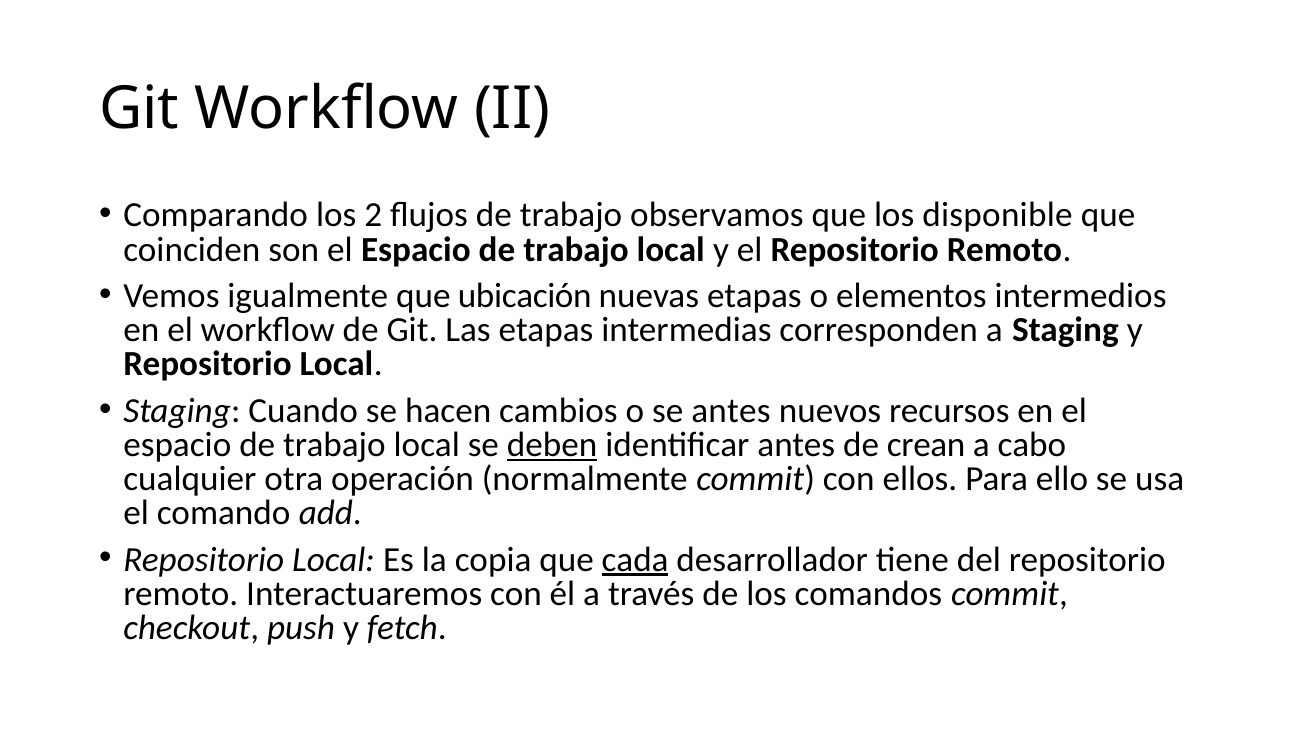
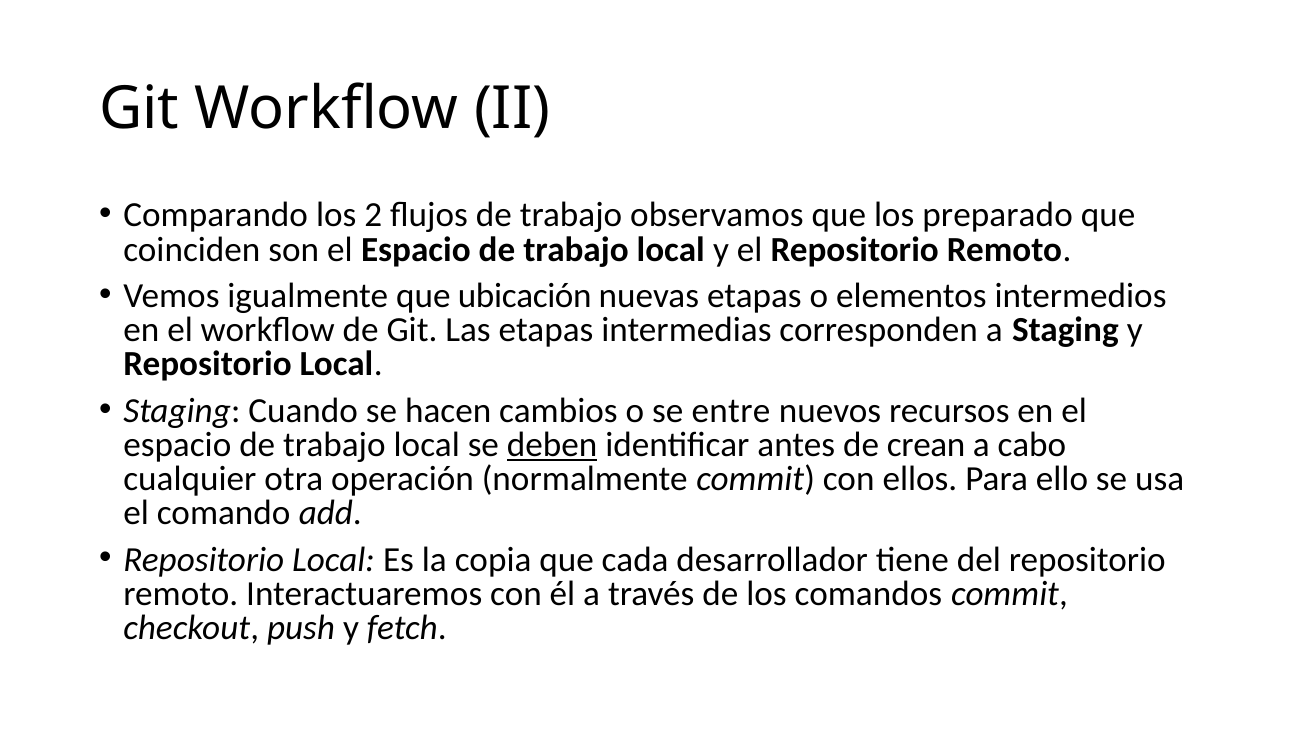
disponible: disponible -> preparado (998, 215)
se antes: antes -> entre (731, 410)
cada underline: present -> none (635, 559)
